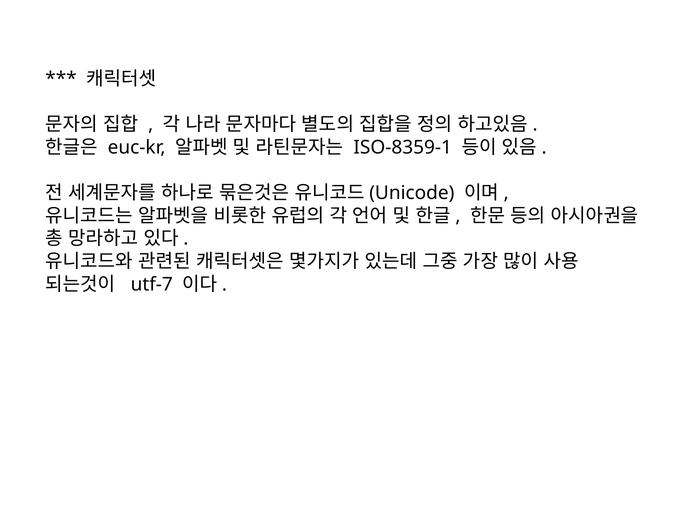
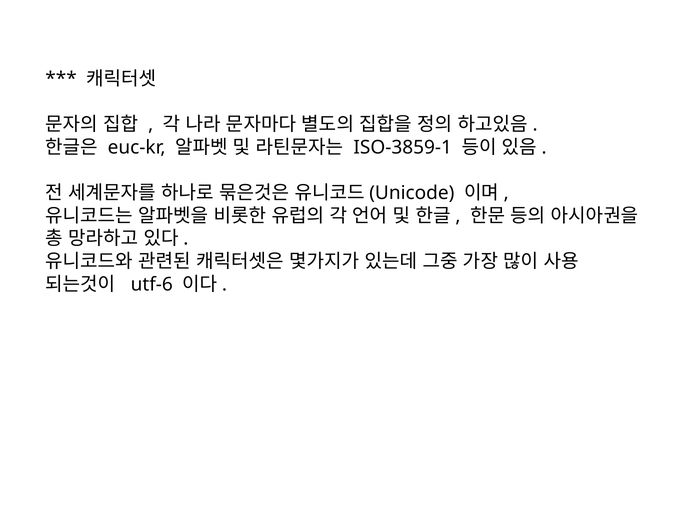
ISO-8359-1: ISO-8359-1 -> ISO-3859-1 (403, 147)
utf-7: utf-7 -> utf-6 (152, 285)
